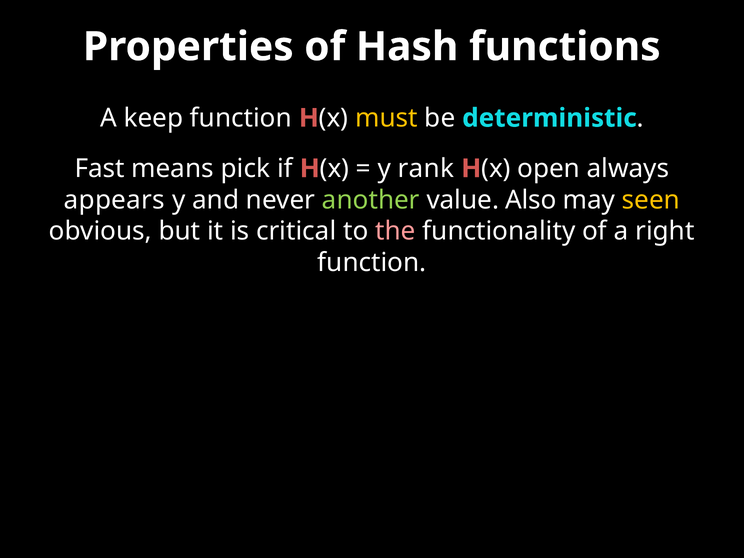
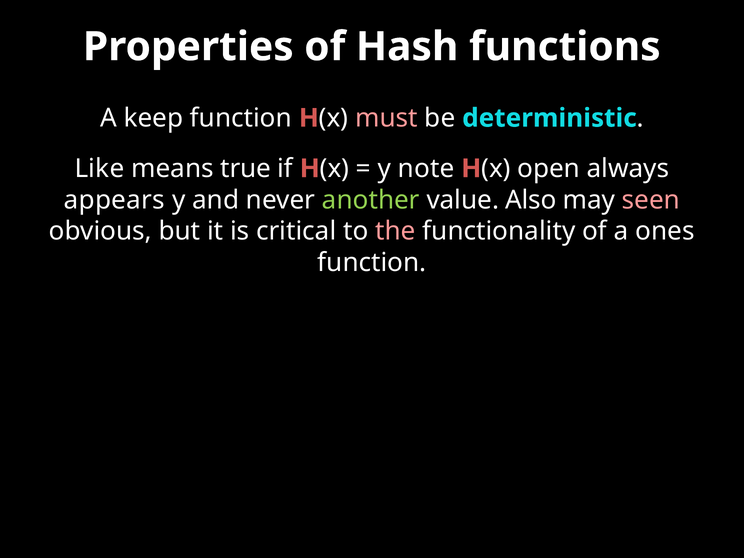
must colour: yellow -> pink (386, 118)
Fast: Fast -> Like (99, 169)
pick: pick -> true (246, 169)
rank: rank -> note (426, 169)
seen colour: yellow -> pink (651, 200)
right: right -> ones (665, 231)
